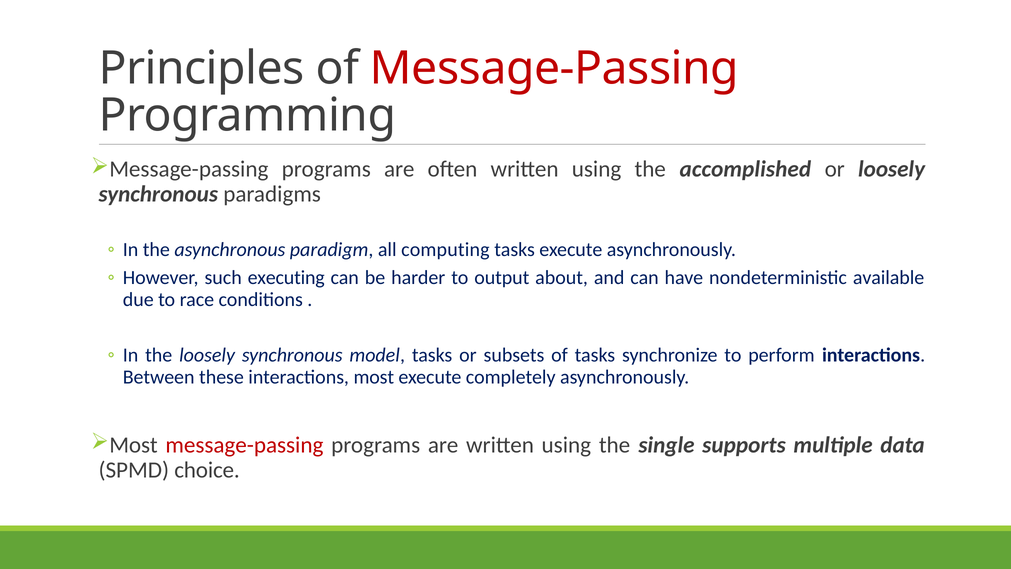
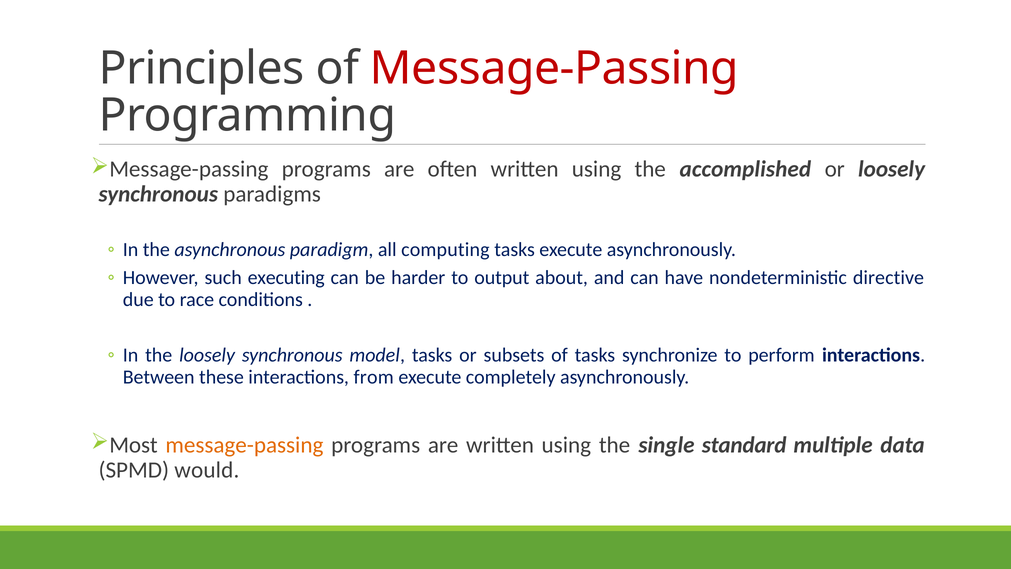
available: available -> directive (888, 278)
interactions most: most -> from (374, 377)
message-passing colour: red -> orange (244, 445)
supports: supports -> standard (744, 445)
choice: choice -> would (207, 470)
